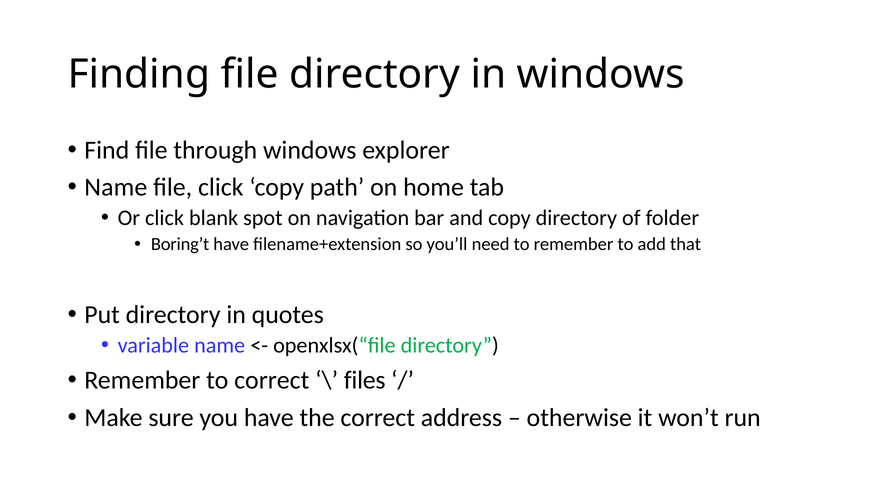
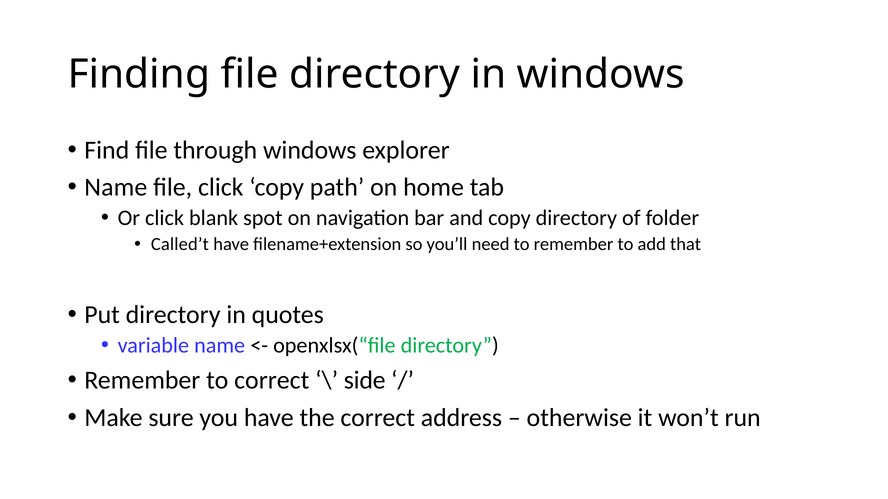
Boring’t: Boring’t -> Called’t (180, 245)
files: files -> side (365, 381)
